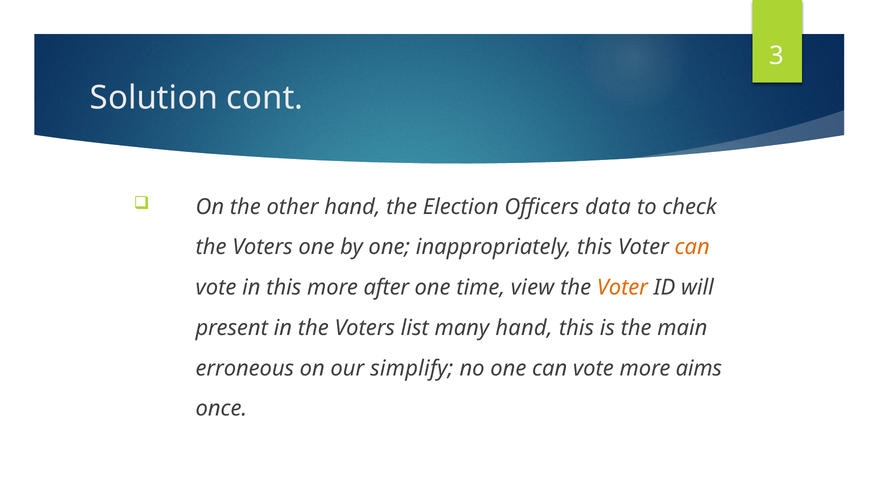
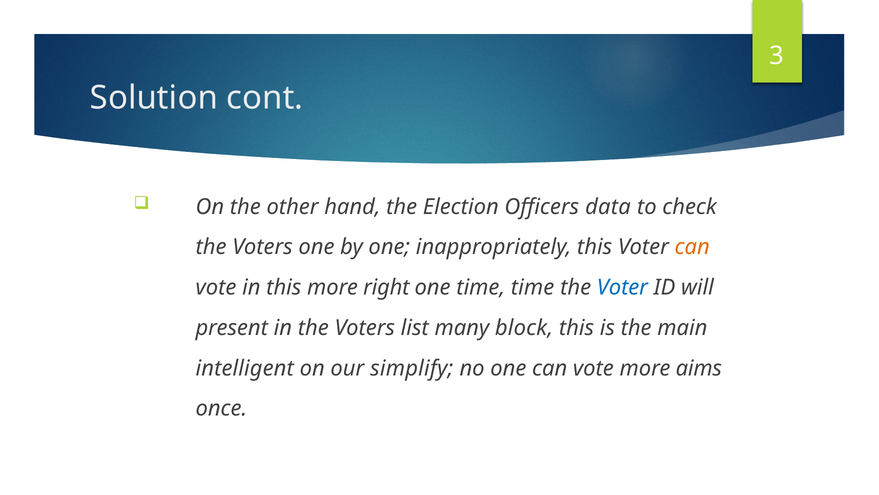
after: after -> right (386, 287)
time view: view -> time (533, 287)
Voter colour: orange -> blue (622, 287)
many hand: hand -> block (524, 328)
erroneous: erroneous -> intelligent (245, 368)
